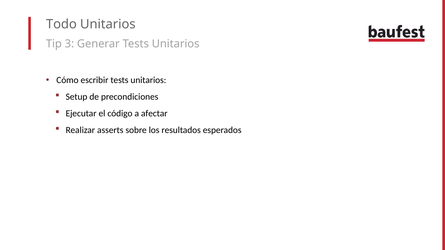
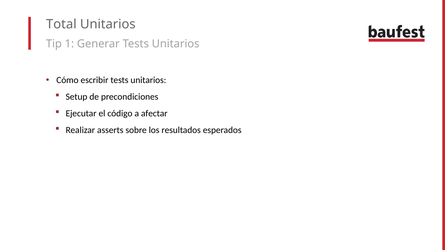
Todo: Todo -> Total (61, 24)
3: 3 -> 1 (69, 44)
